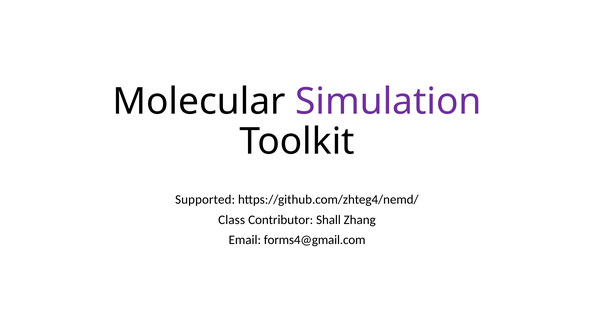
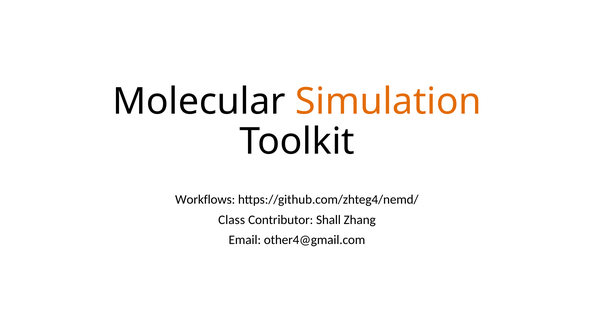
Simulation colour: purple -> orange (388, 102)
Supported: Supported -> Workflows (205, 200)
forms4@gmail.com: forms4@gmail.com -> other4@gmail.com (315, 240)
